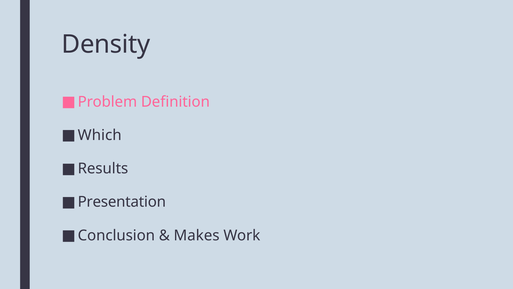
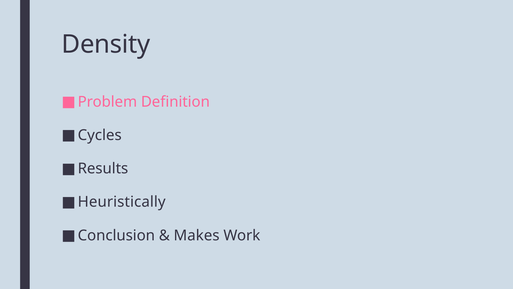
Which: Which -> Cycles (100, 135)
Presentation: Presentation -> Heuristically (122, 202)
